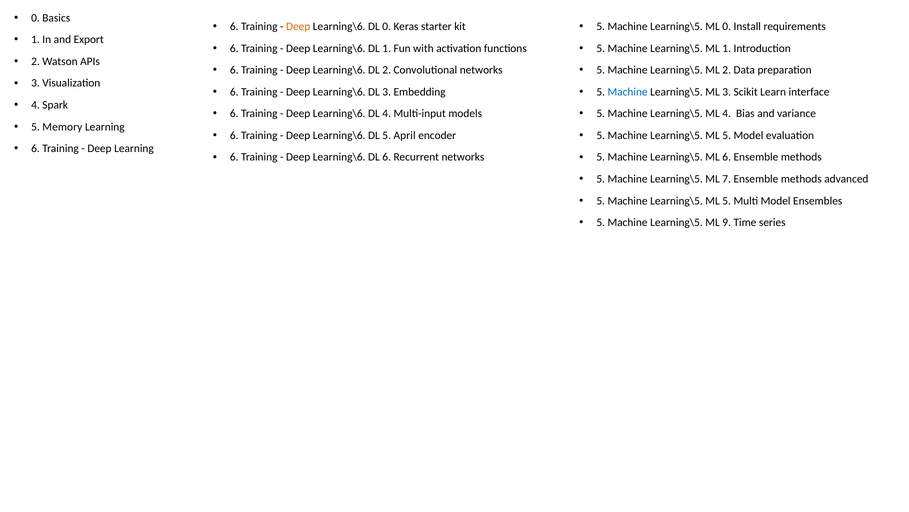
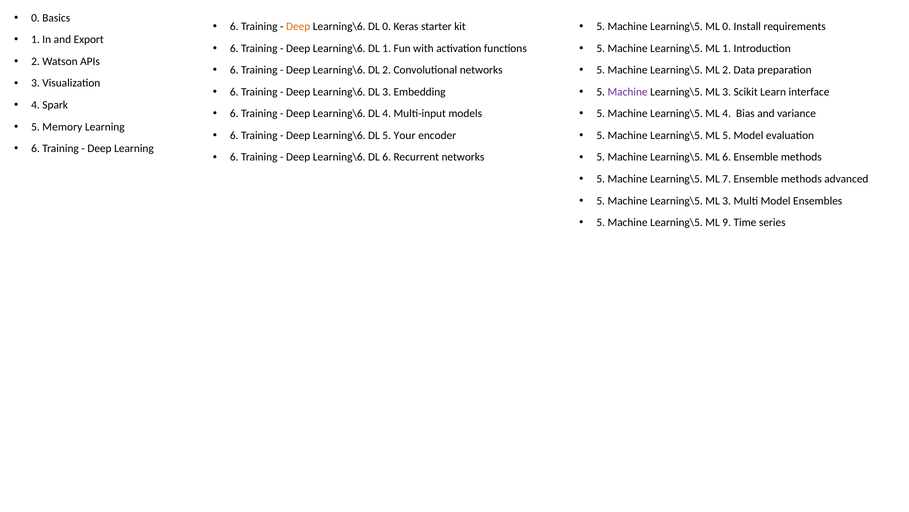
Machine colour: blue -> purple (628, 92)
April: April -> Your (405, 135)
5: 5 -> 3 (727, 200)
